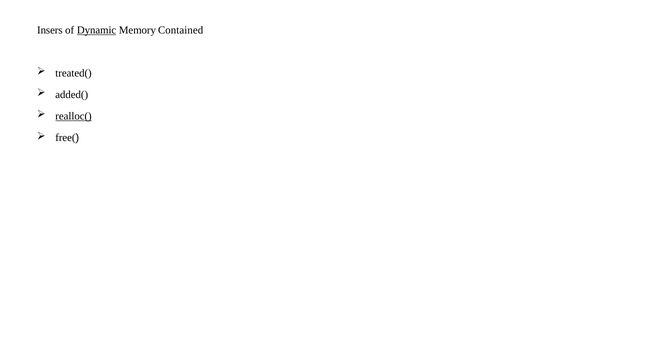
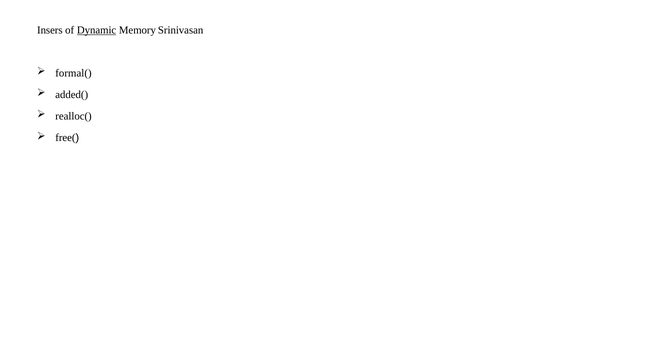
Contained: Contained -> Srinivasan (181, 30)
treated(: treated( -> formal( (73, 73)
realloc( underline: present -> none (74, 116)
